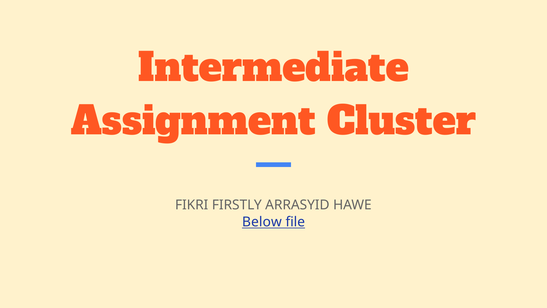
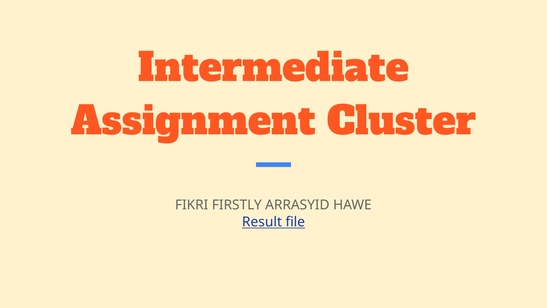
Below: Below -> Result (262, 222)
